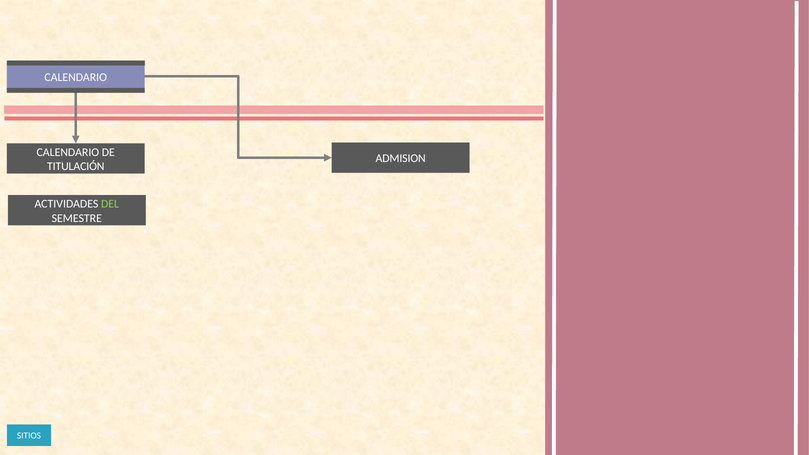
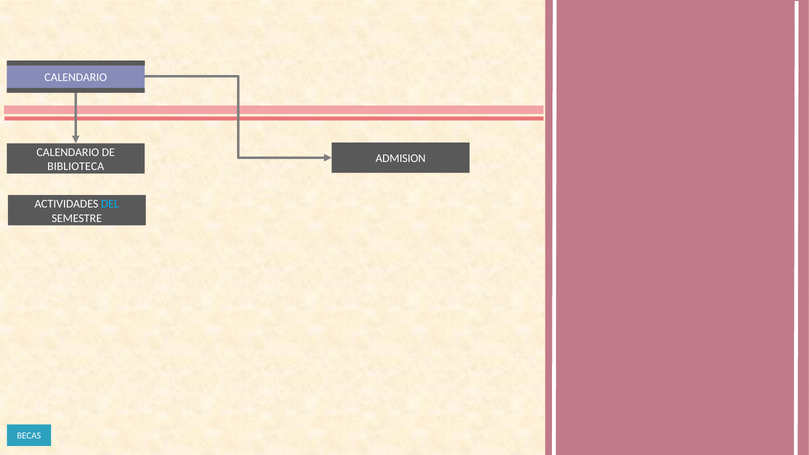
TITULACIÓN: TITULACIÓN -> BIBLIOTECA (76, 166)
DEL colour: light green -> light blue (110, 204)
SITIOS: SITIOS -> BECAS (29, 436)
